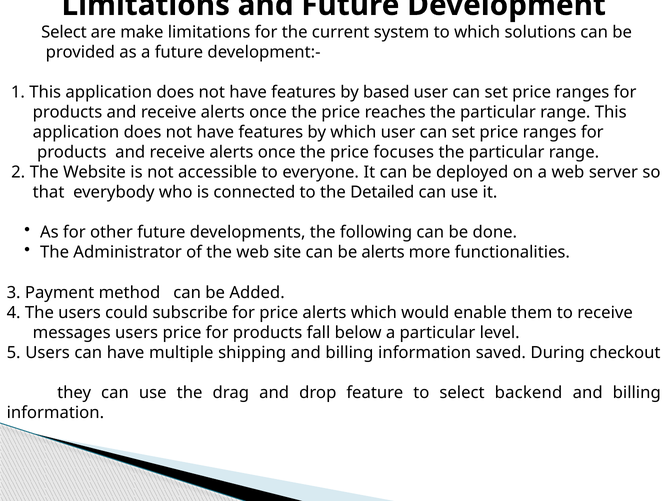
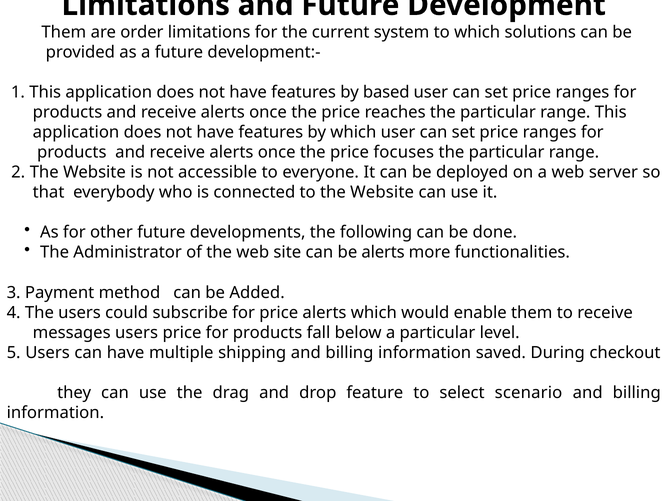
Select: Select -> Them (64, 32)
make: make -> order (142, 32)
to the Detailed: Detailed -> Website (382, 192)
backend: backend -> scenario (529, 393)
